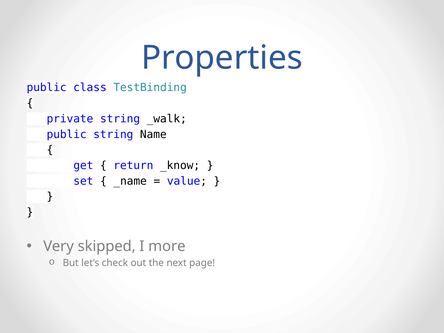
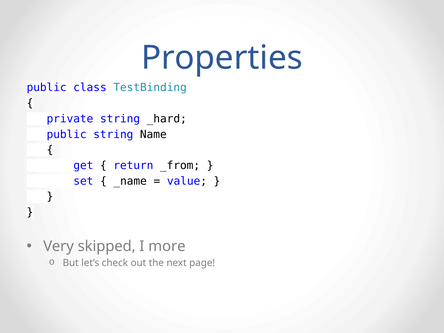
_walk: _walk -> _hard (167, 119)
_know: _know -> _from (180, 165)
